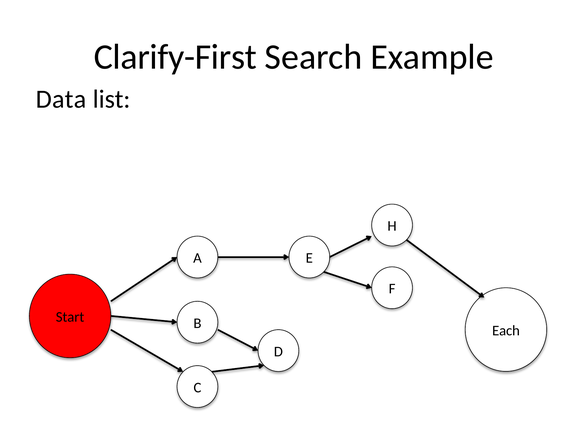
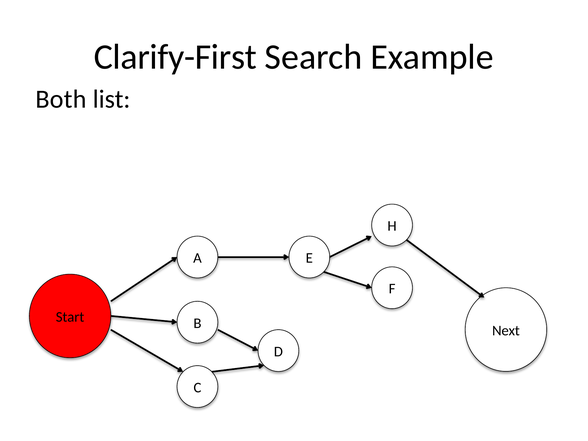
Data: Data -> Both (61, 99)
Each: Each -> Next (506, 331)
